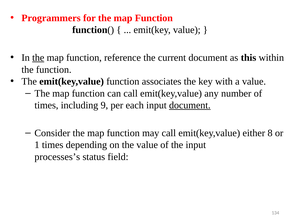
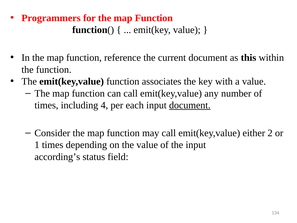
the underline: present -> none (38, 58)
9: 9 -> 4 (104, 105)
8: 8 -> 2 (270, 133)
processes’s: processes’s -> according’s (57, 157)
